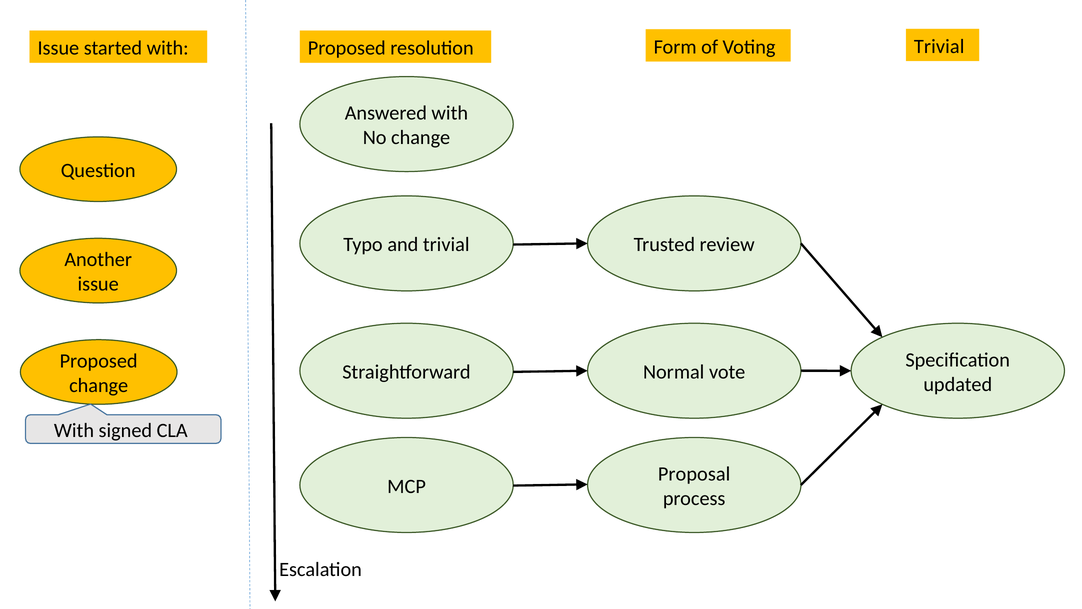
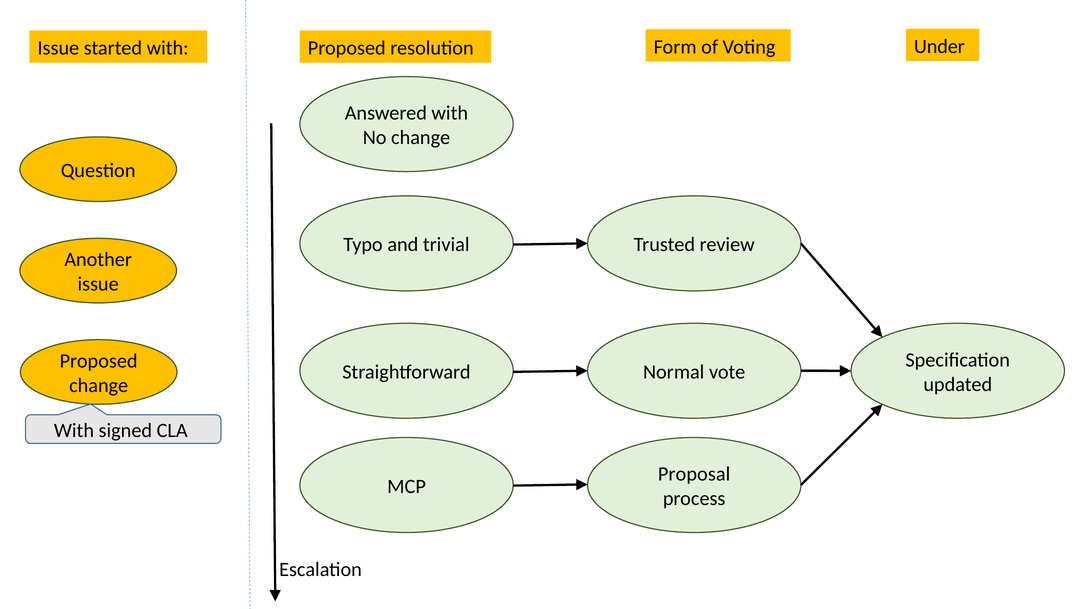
Trivial: Trivial -> Under (939, 46)
